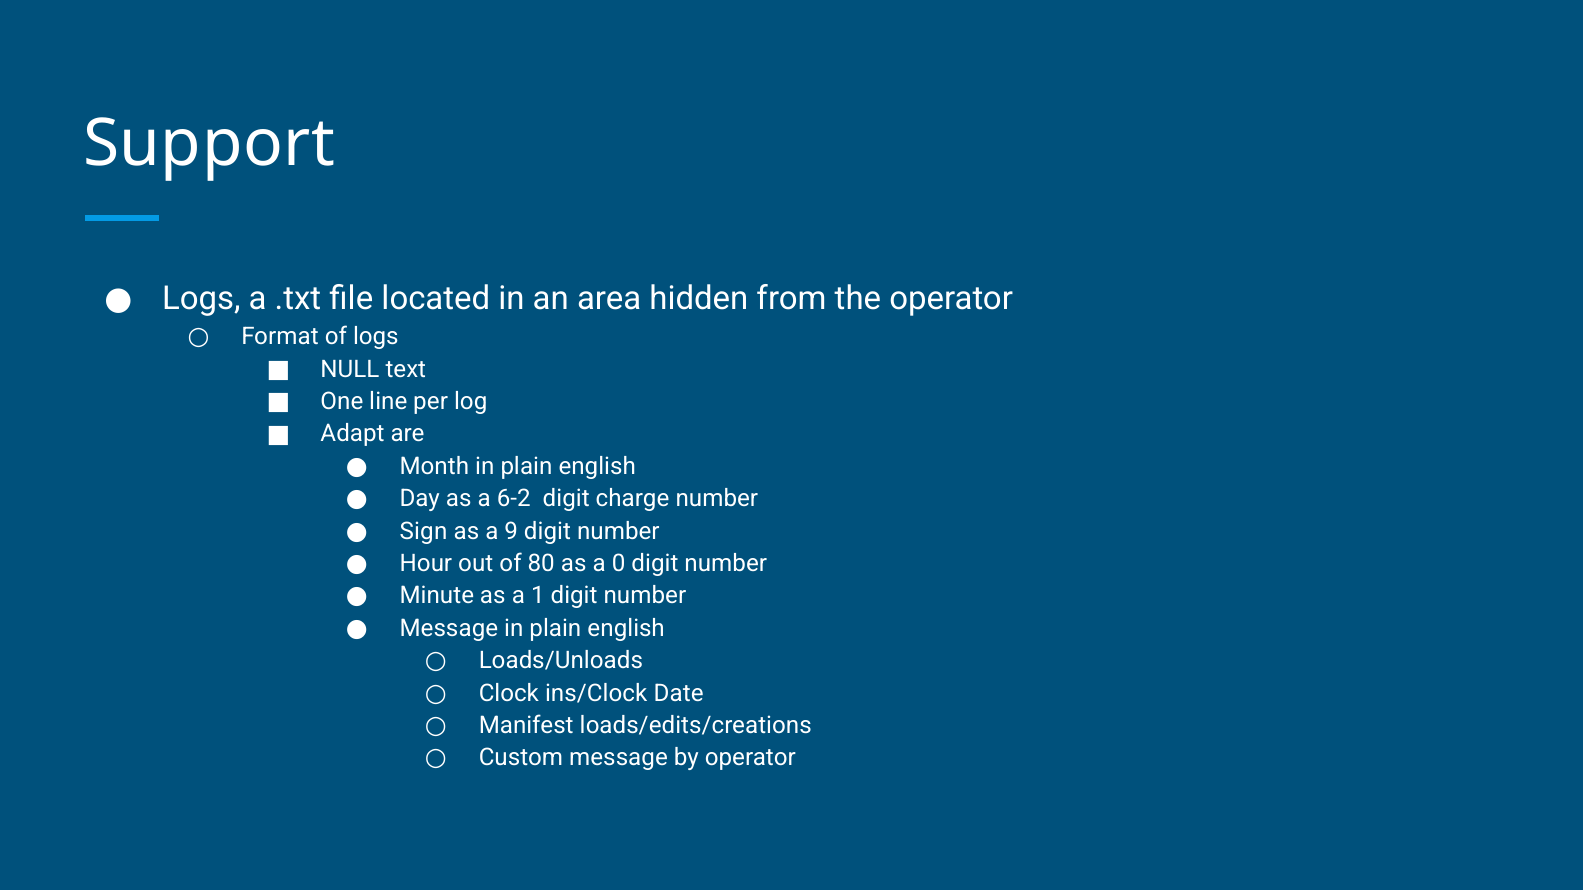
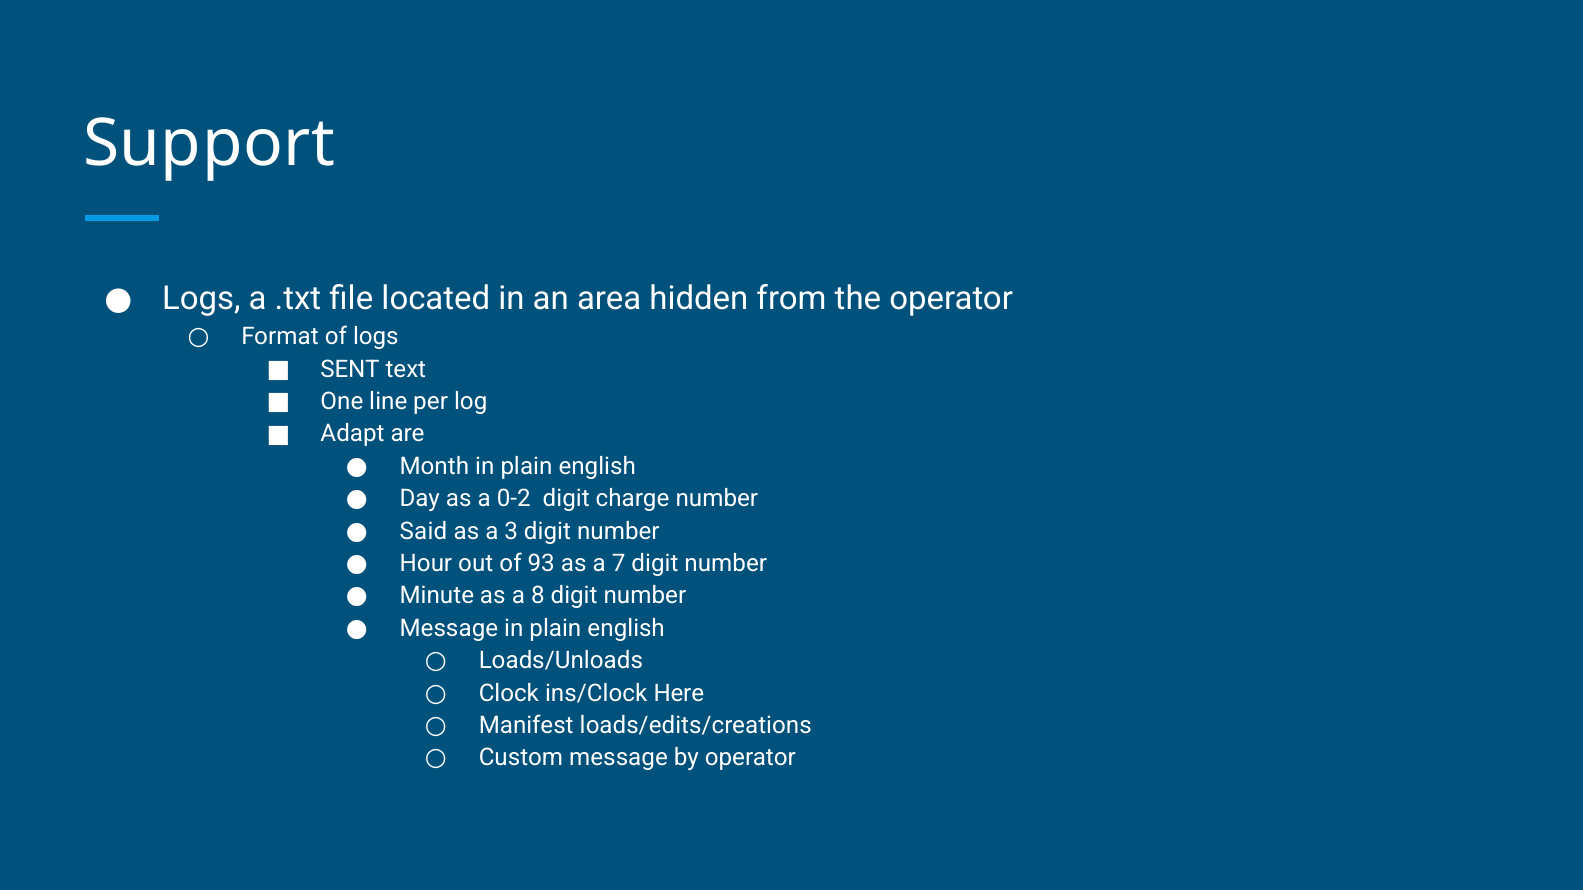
NULL: NULL -> SENT (350, 369)
6-2: 6-2 -> 0-2 (514, 499)
Sign: Sign -> Said (423, 531)
9: 9 -> 3 (511, 531)
80: 80 -> 93 (541, 564)
0: 0 -> 7 (619, 564)
1: 1 -> 8 (538, 596)
Date: Date -> Here (679, 693)
